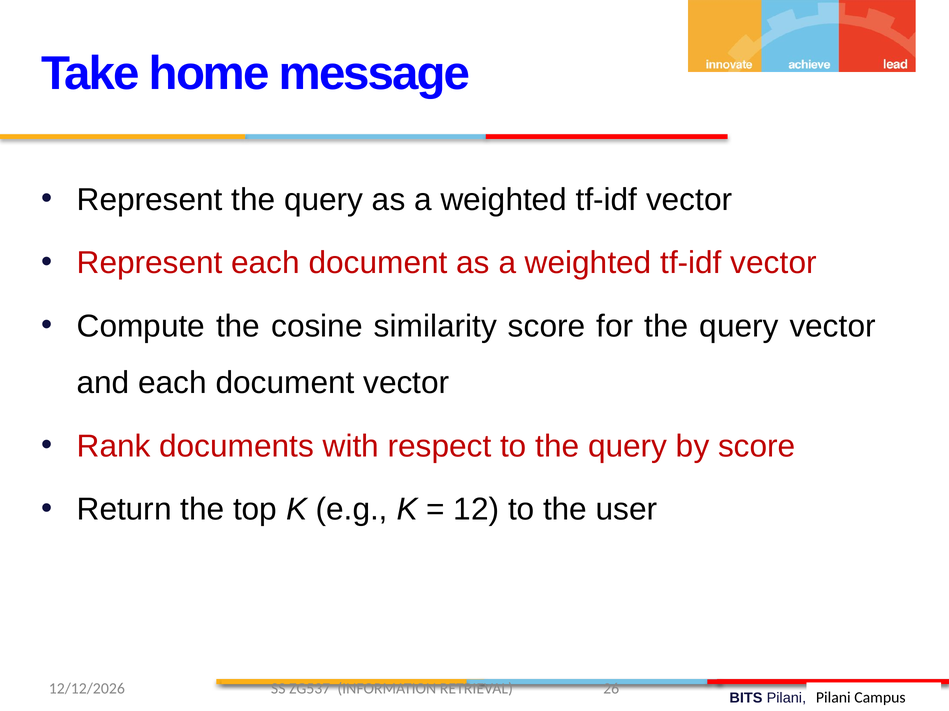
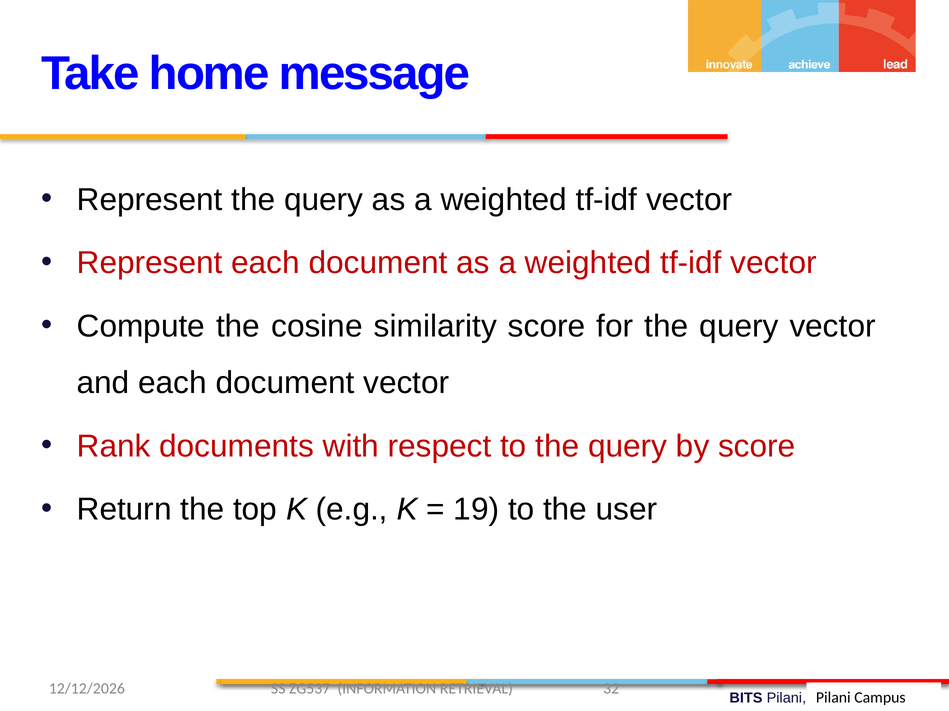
12: 12 -> 19 (476, 510)
26: 26 -> 32 (611, 689)
